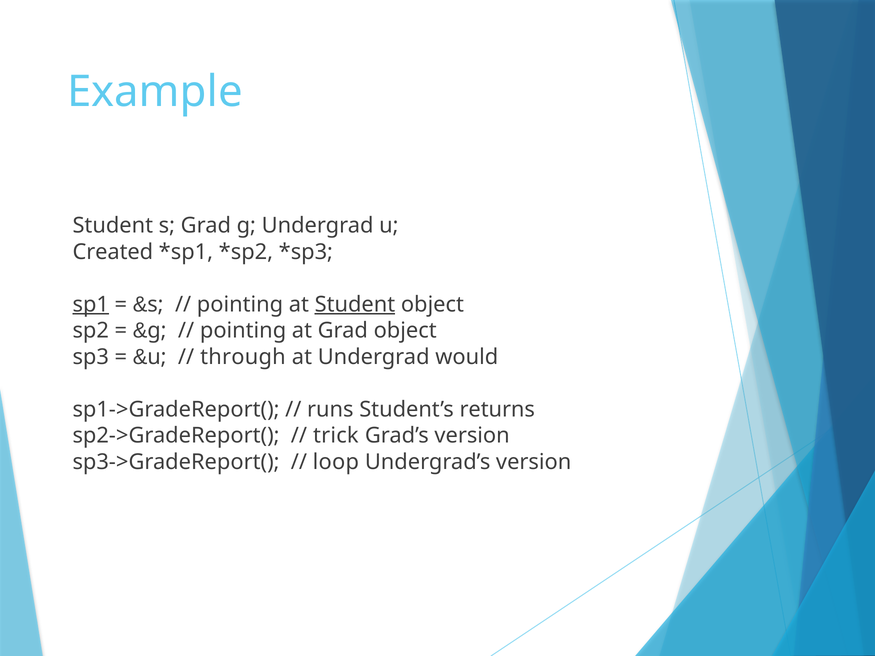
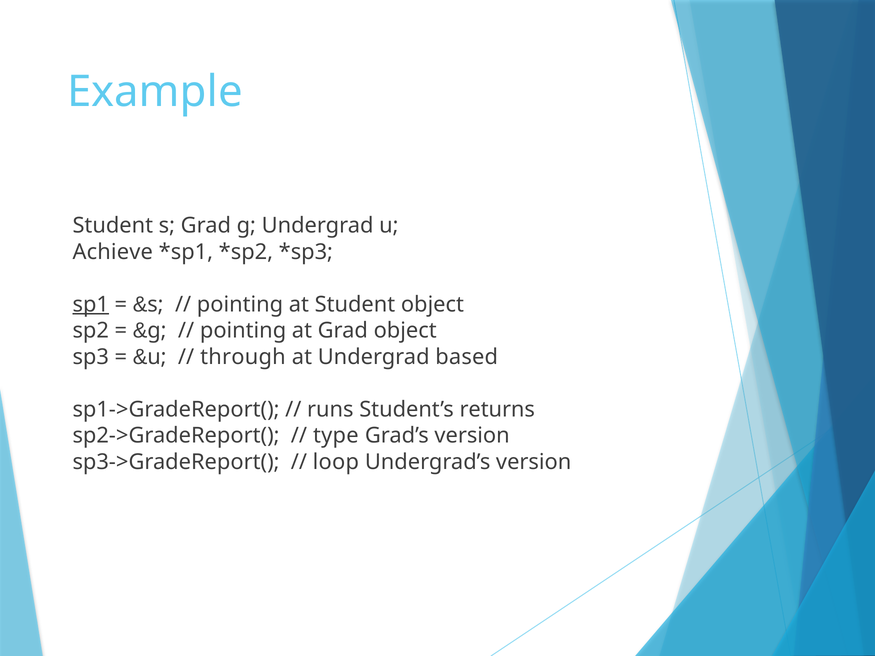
Created: Created -> Achieve (113, 252)
Student underline: present -> none (355, 305)
would: would -> based (467, 357)
trick: trick -> type (336, 436)
